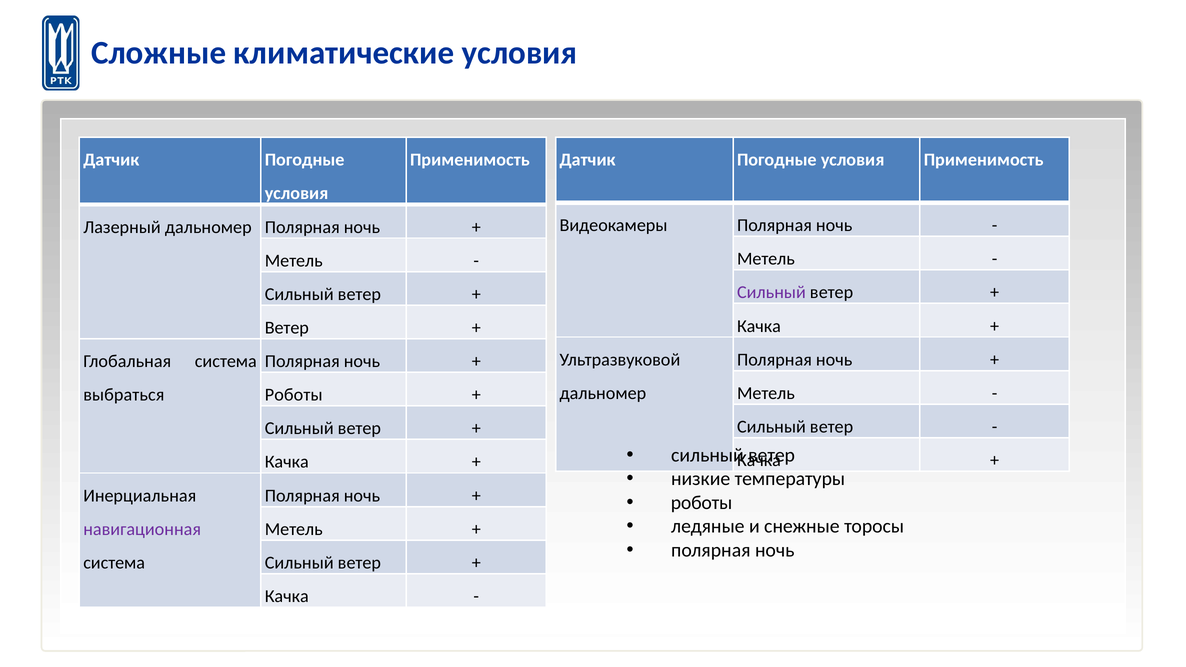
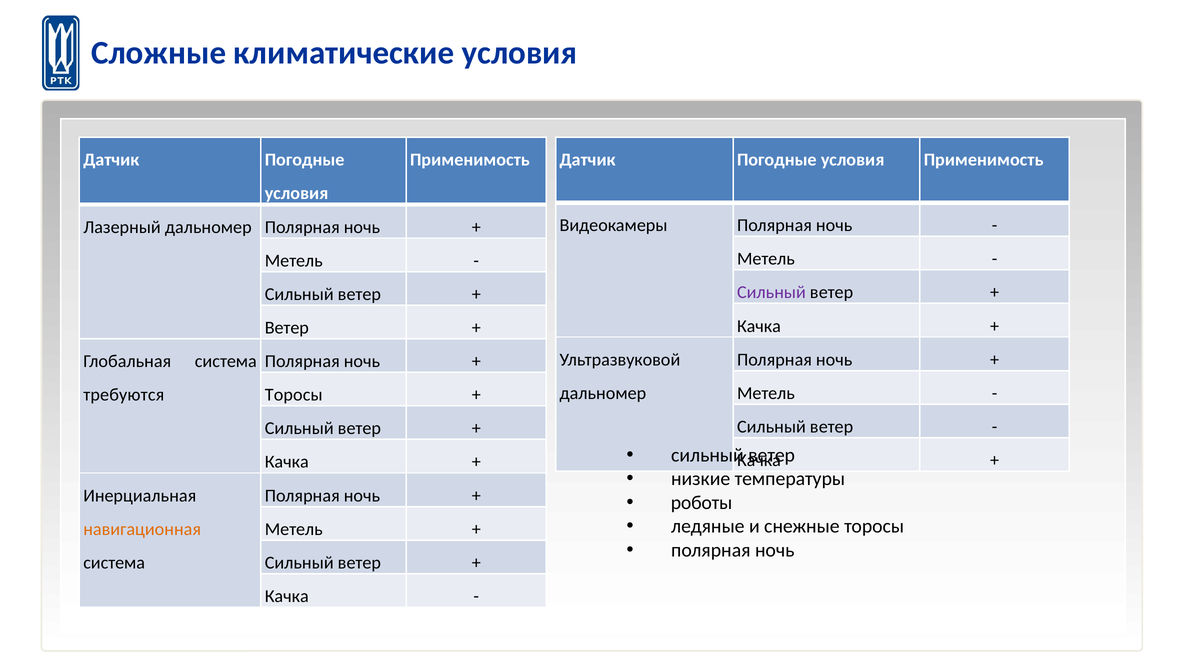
выбраться: выбраться -> требуются (124, 395)
Роботы: Роботы -> Торосы (294, 395)
навигационная colour: purple -> orange (142, 529)
